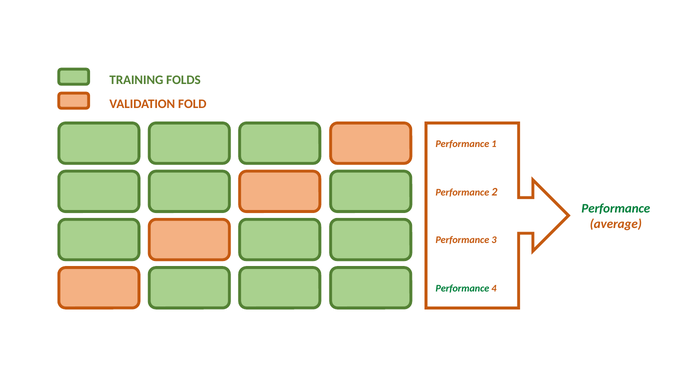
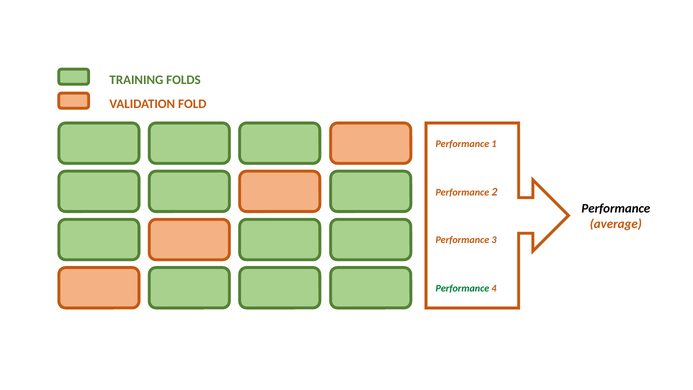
Performance colour: green -> black (616, 208)
